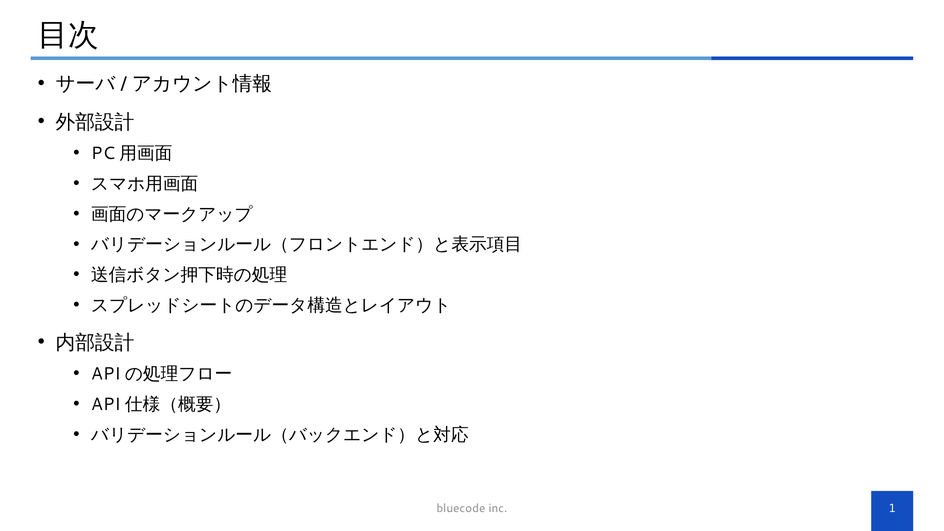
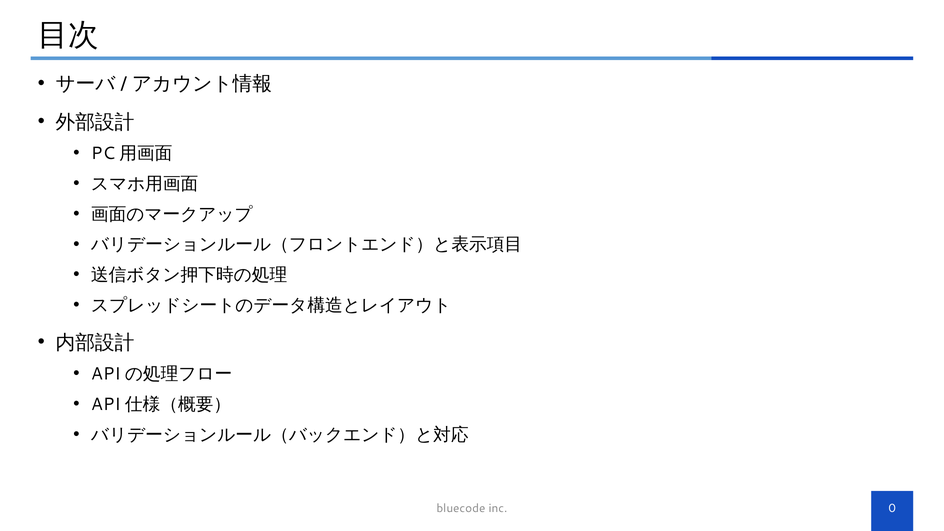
1: 1 -> 0 (892, 508)
